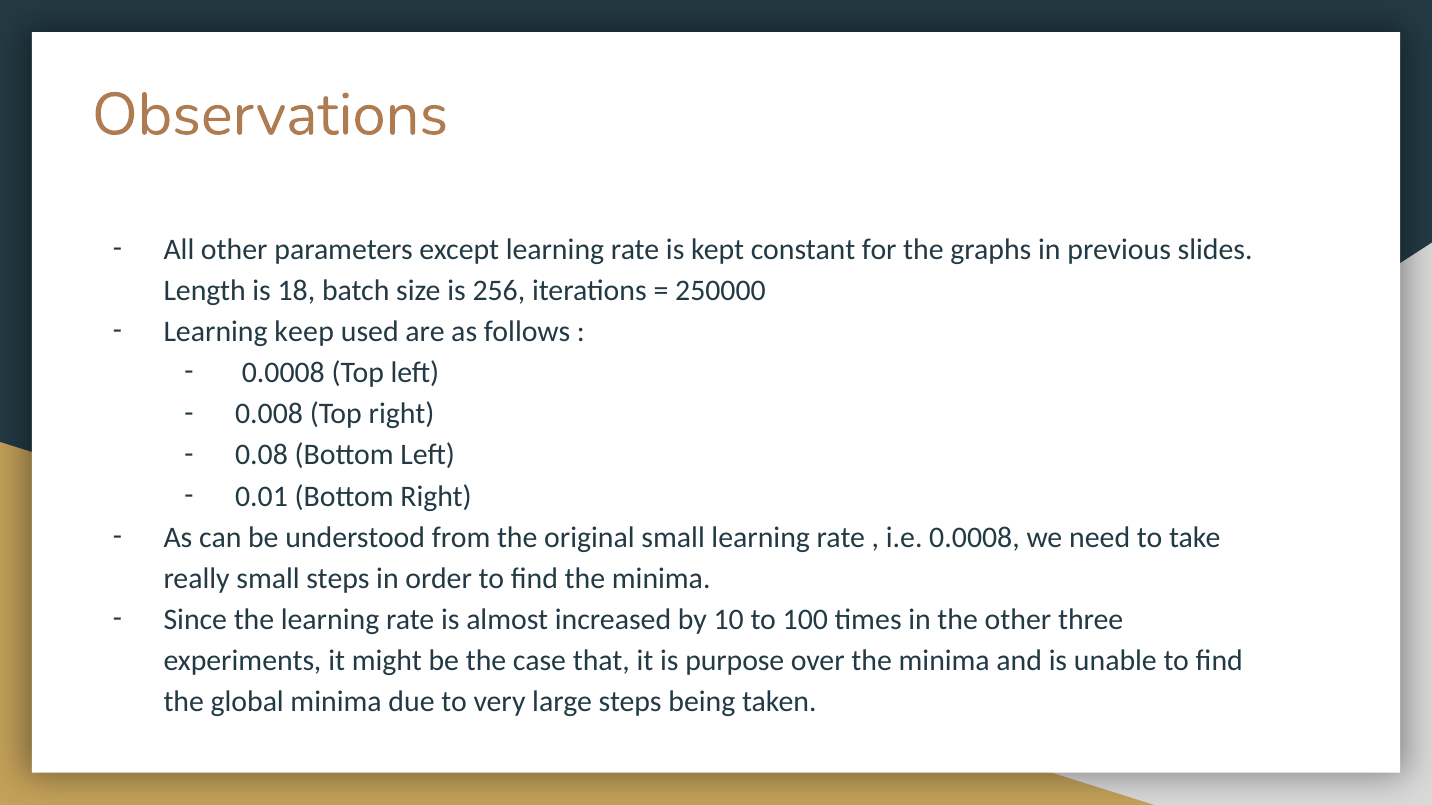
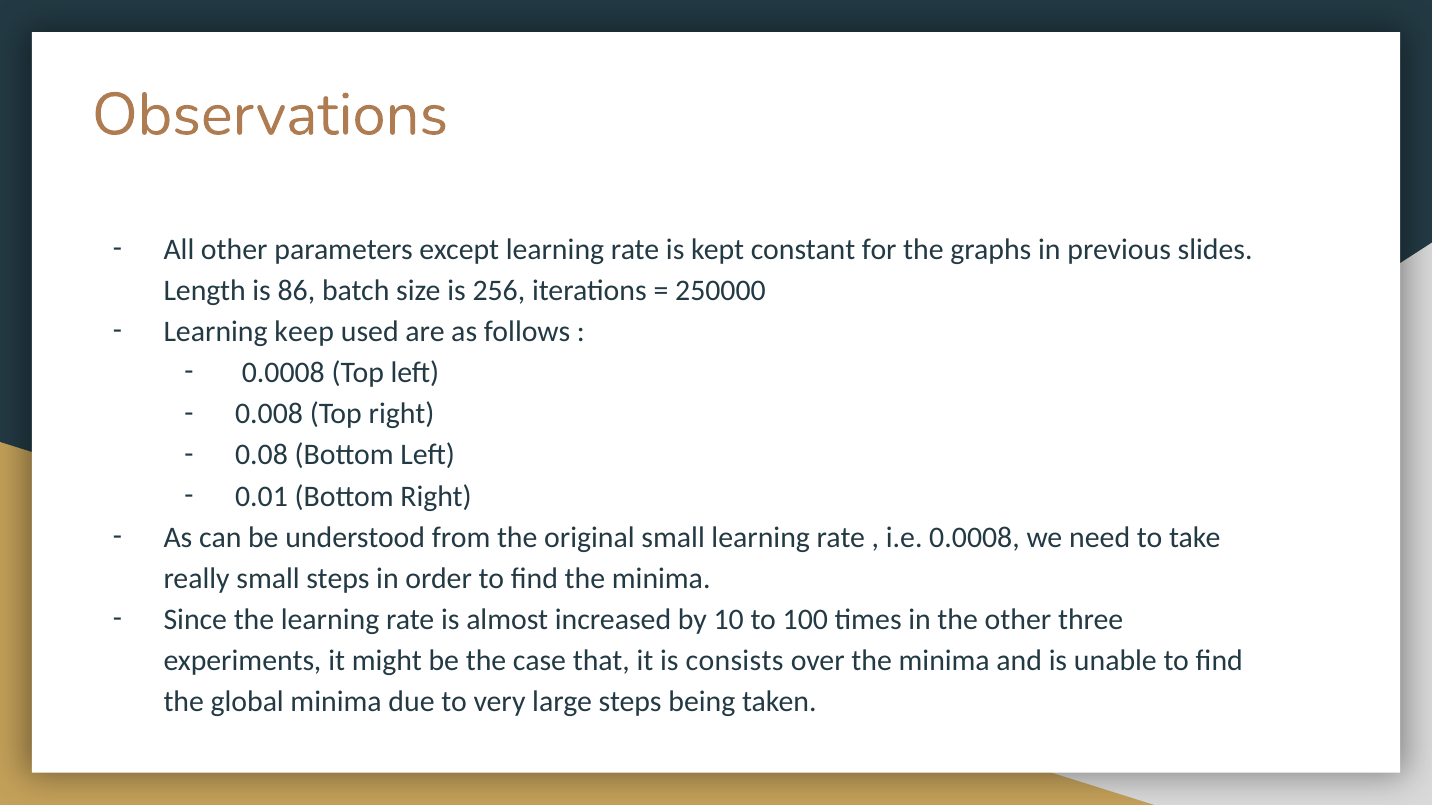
18: 18 -> 86 (296, 291)
purpose: purpose -> consists (735, 661)
